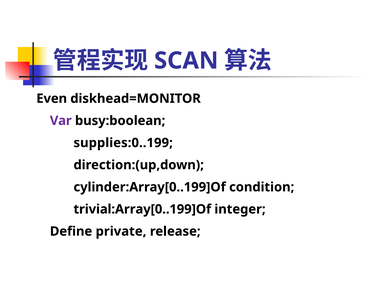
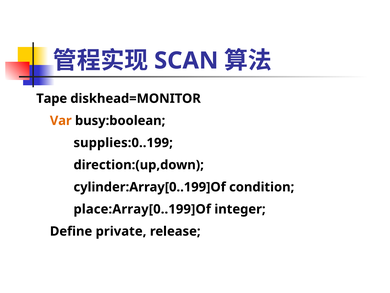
Even: Even -> Tape (52, 98)
Var colour: purple -> orange (61, 120)
trivial:Array[0..199]Of: trivial:Array[0..199]Of -> place:Array[0..199]Of (142, 209)
